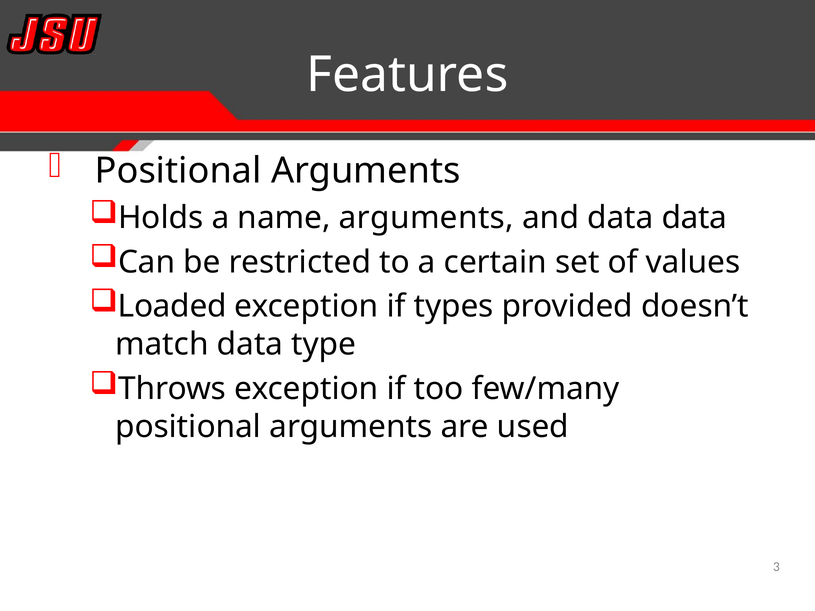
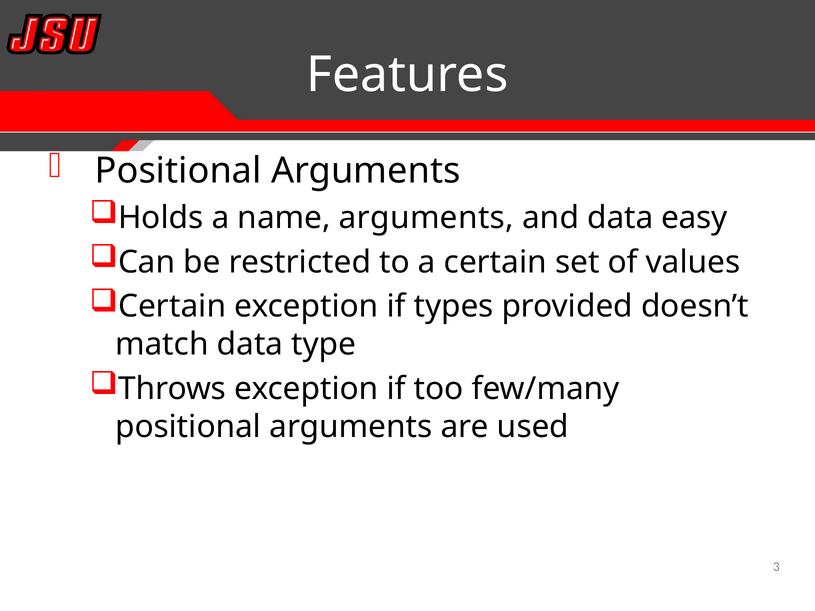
data data: data -> easy (694, 218)
Loaded: Loaded -> Certain (172, 307)
